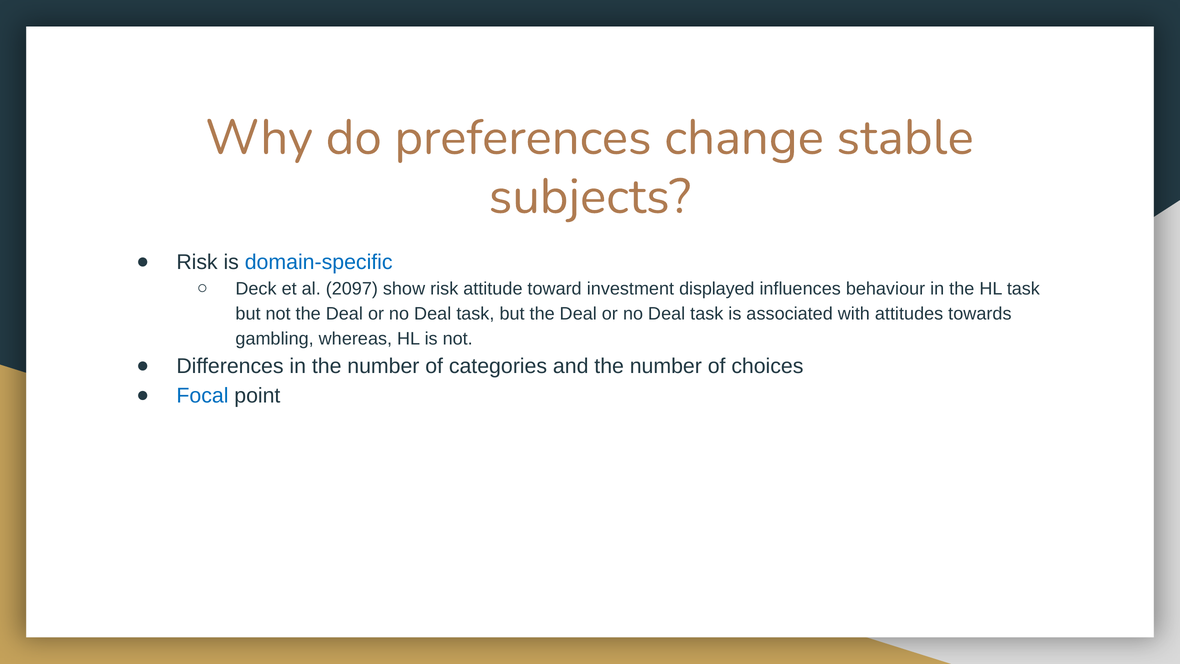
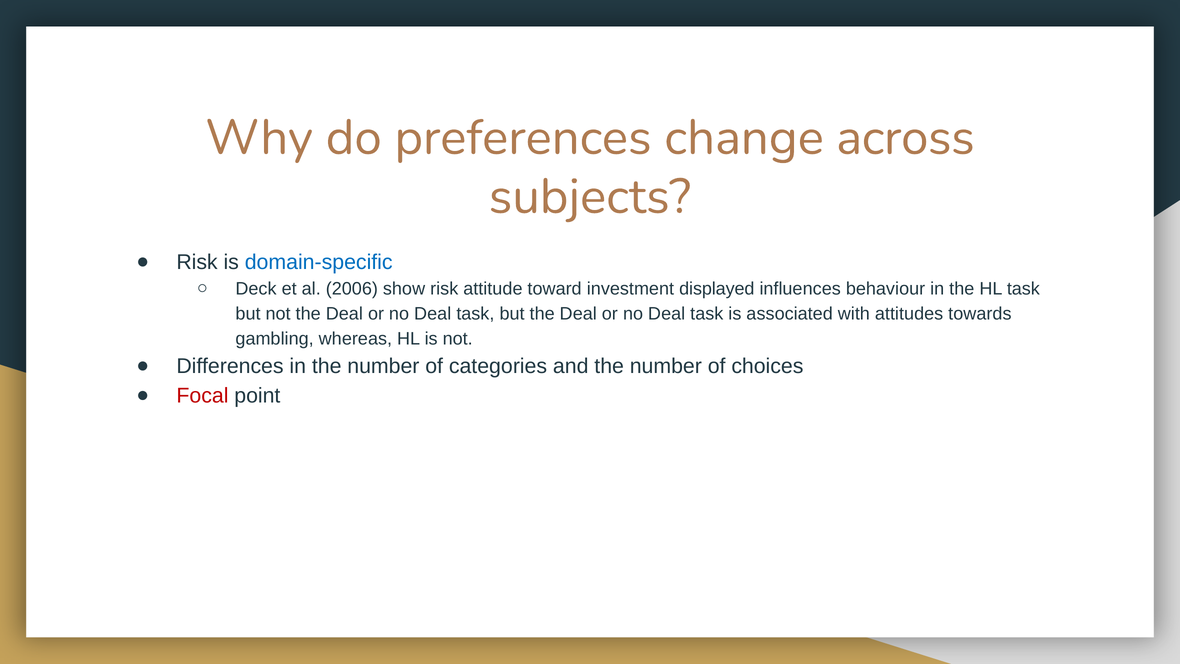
stable: stable -> across (905, 138)
2097: 2097 -> 2006 (352, 289)
Focal colour: blue -> red (202, 396)
